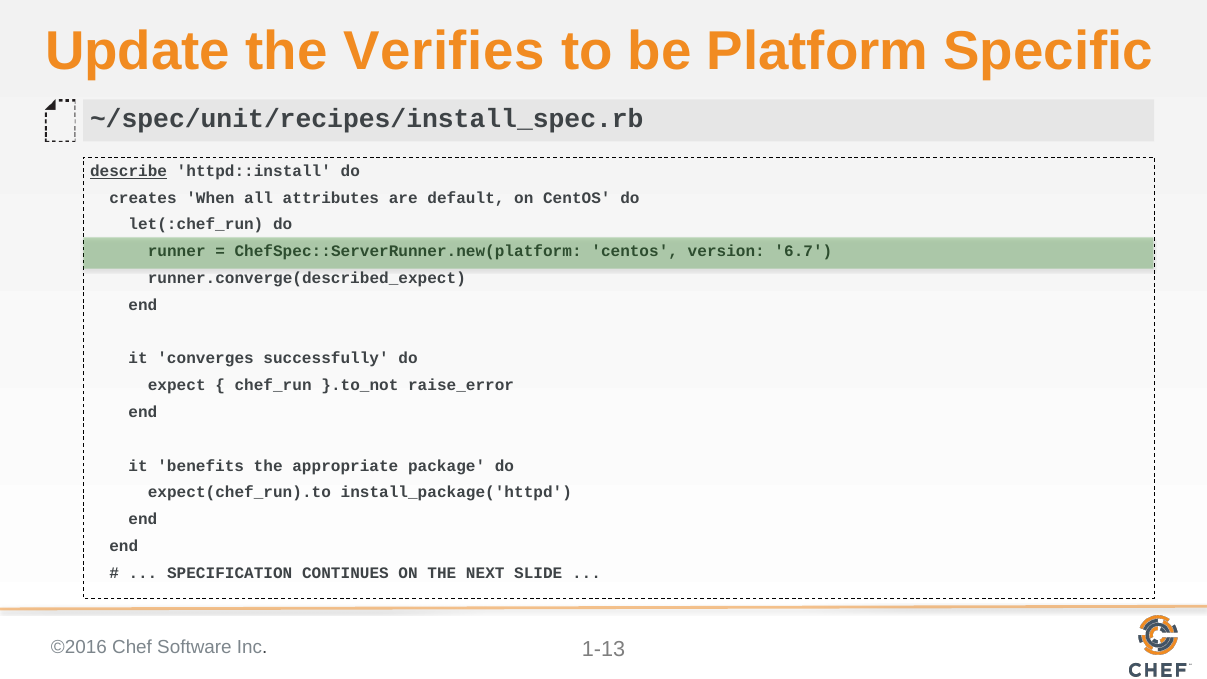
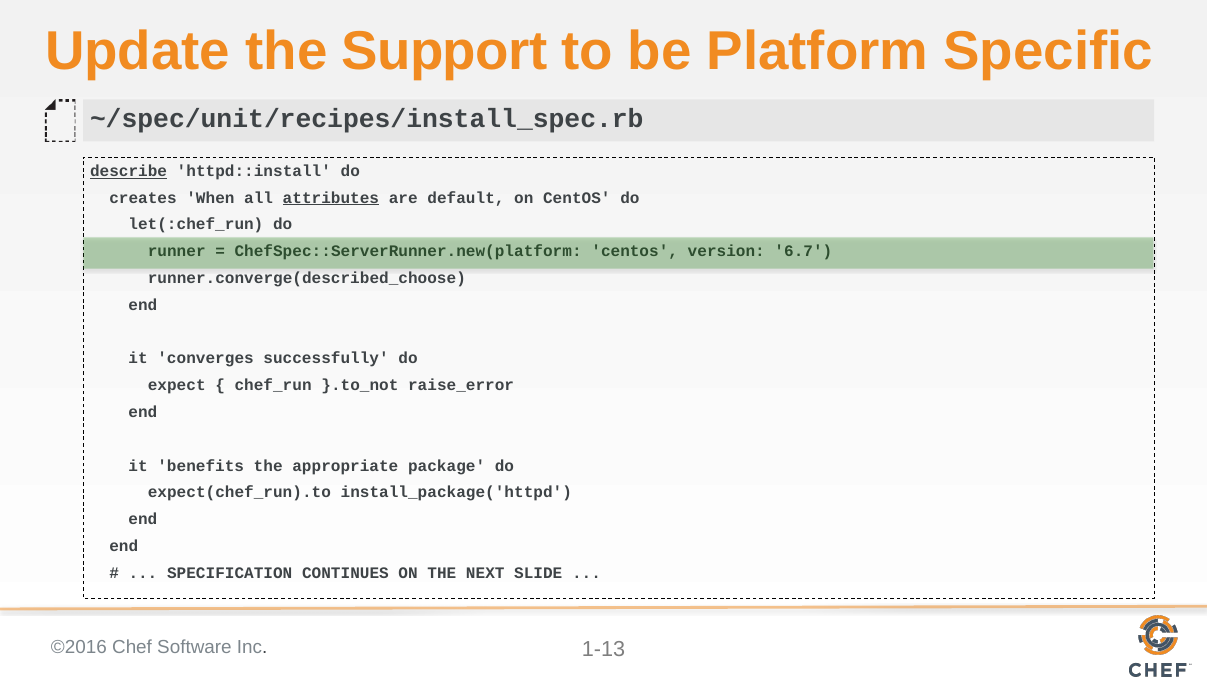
Verifies: Verifies -> Support (444, 52)
attributes underline: none -> present (331, 198)
runner.converge(described_expect: runner.converge(described_expect -> runner.converge(described_choose (307, 278)
